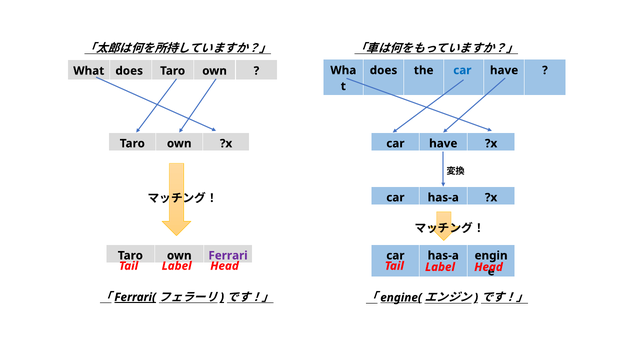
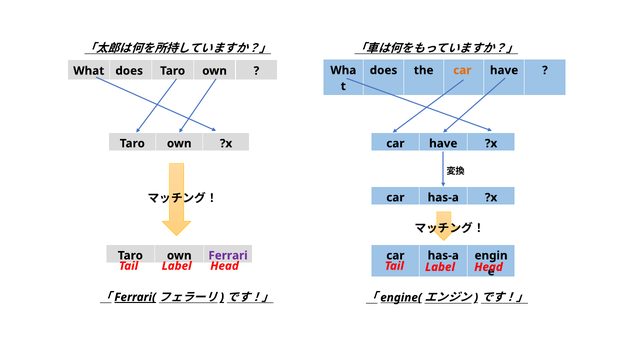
car colour: blue -> orange (462, 70)
